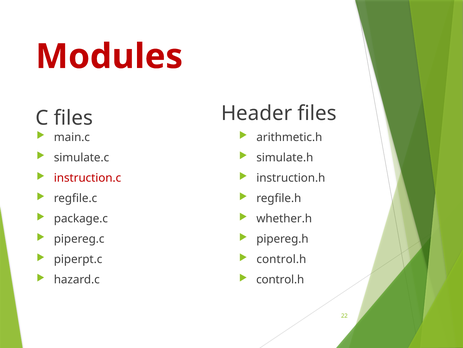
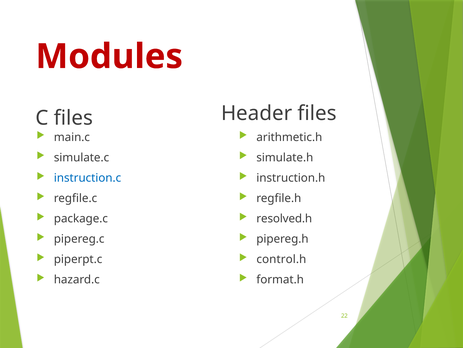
instruction.c colour: red -> blue (88, 178)
whether.h: whether.h -> resolved.h (284, 218)
control.h: control.h -> format.h (280, 279)
